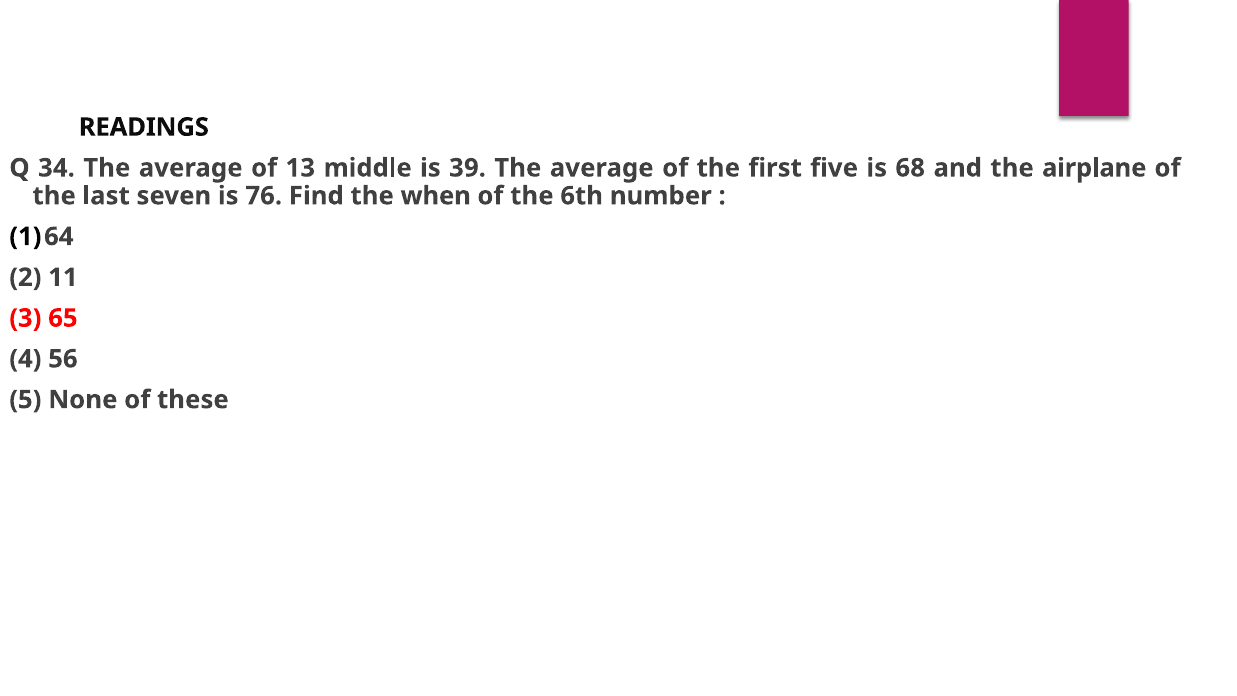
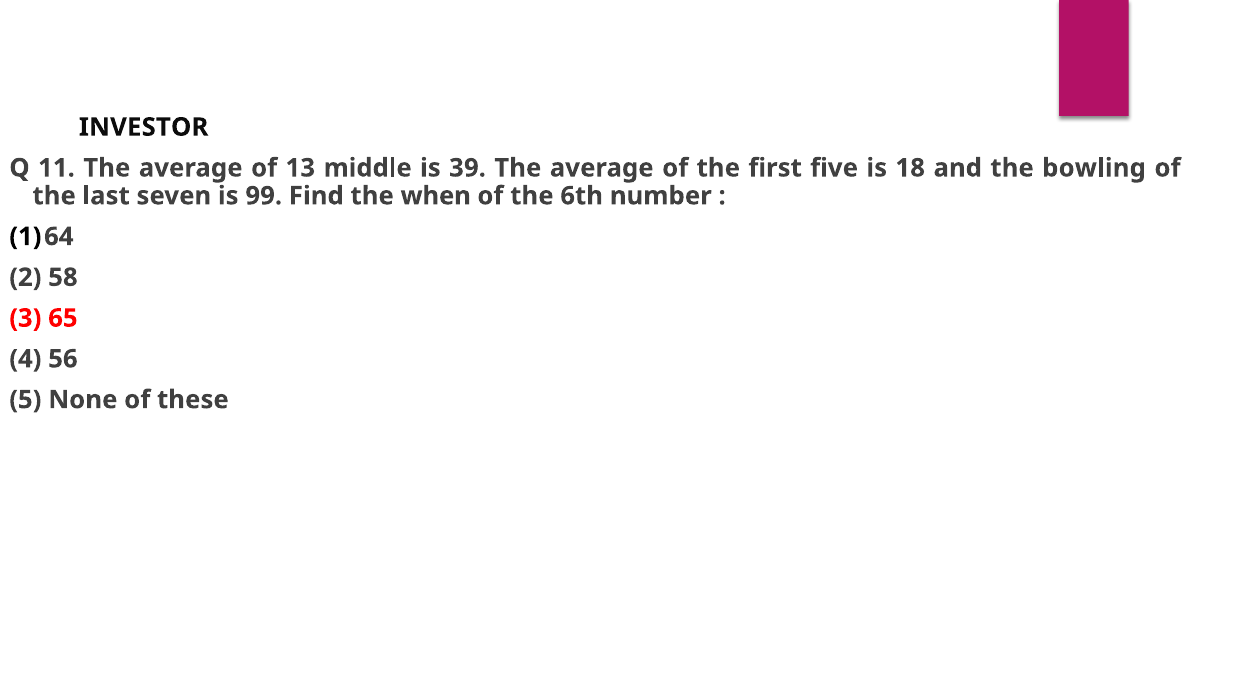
READINGS: READINGS -> INVESTOR (144, 127)
34: 34 -> 11 (56, 168)
68: 68 -> 18 (910, 168)
airplane: airplane -> bowling (1094, 168)
76: 76 -> 99 (264, 196)
11: 11 -> 58 (63, 277)
